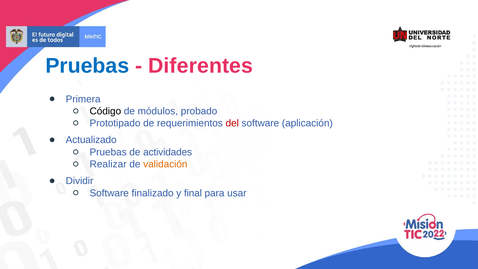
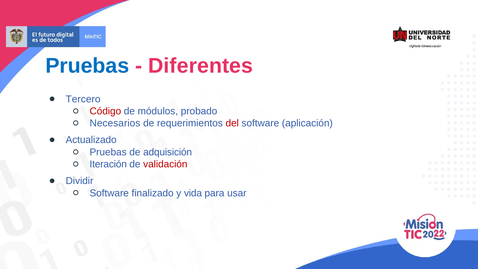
Primera: Primera -> Tercero (83, 99)
Código colour: black -> red (105, 111)
Prototipado: Prototipado -> Necesarios (115, 123)
actividades: actividades -> adquisición (168, 152)
Realizar: Realizar -> Iteración (108, 164)
validación colour: orange -> red (165, 164)
final: final -> vida (193, 193)
